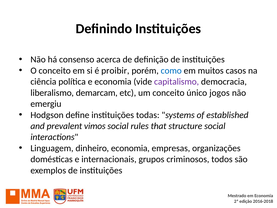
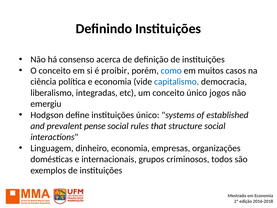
capitalismo colour: purple -> blue (177, 82)
demarcam: demarcam -> integradas (97, 93)
instituições todas: todas -> único (148, 115)
vimos: vimos -> pense (95, 126)
